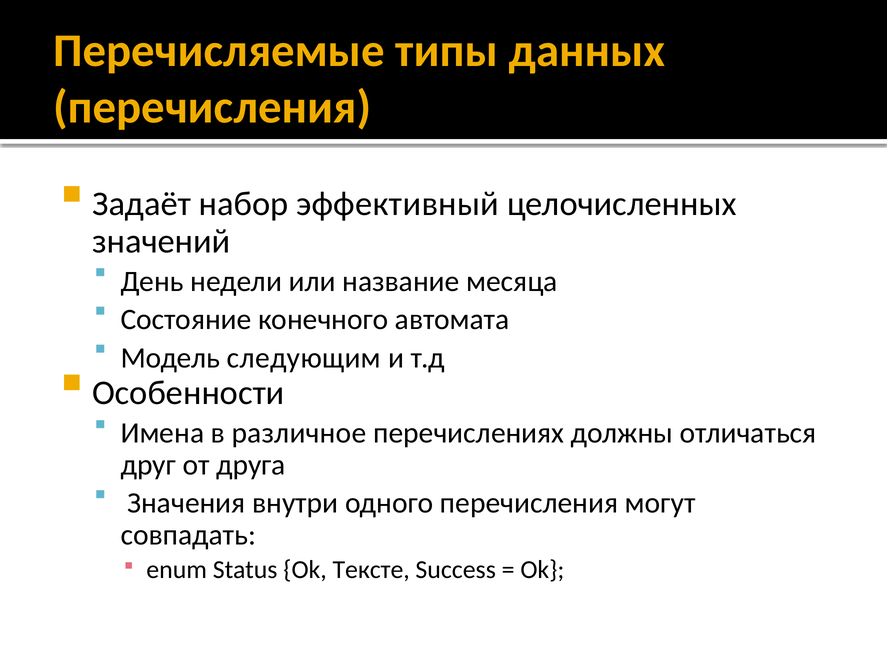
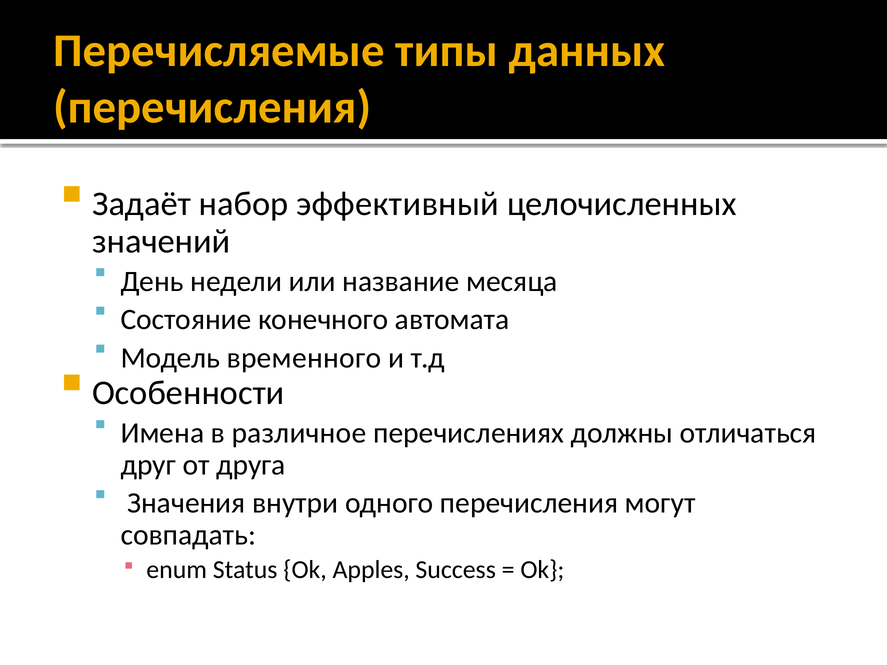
следующим: следующим -> временного (304, 358)
Тексте: Тексте -> Apples (371, 570)
